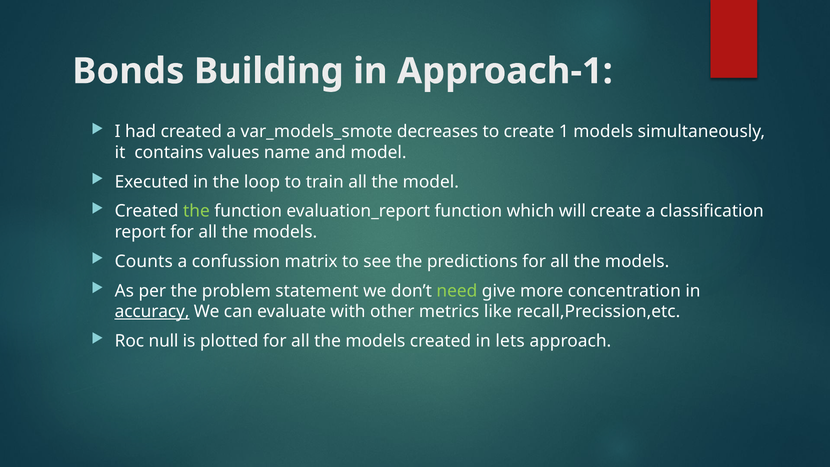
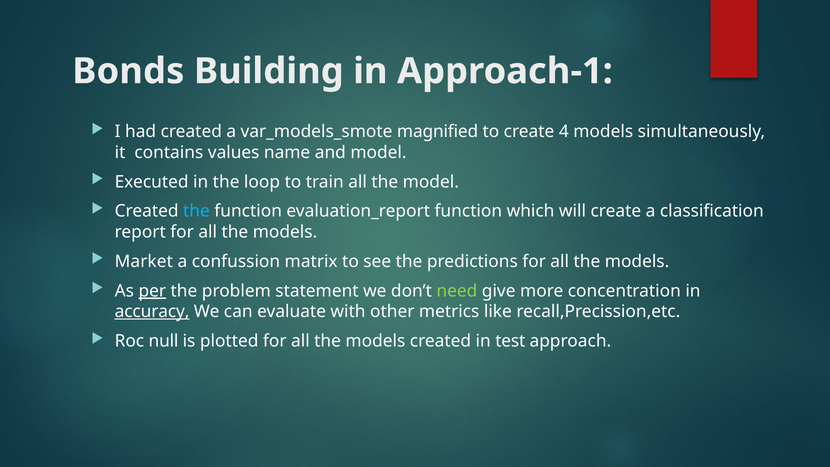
decreases: decreases -> magnified (438, 132)
1: 1 -> 4 (564, 132)
the colour: light green -> light blue (196, 211)
Counts: Counts -> Market (144, 261)
per underline: none -> present (152, 291)
lets: lets -> test (510, 341)
